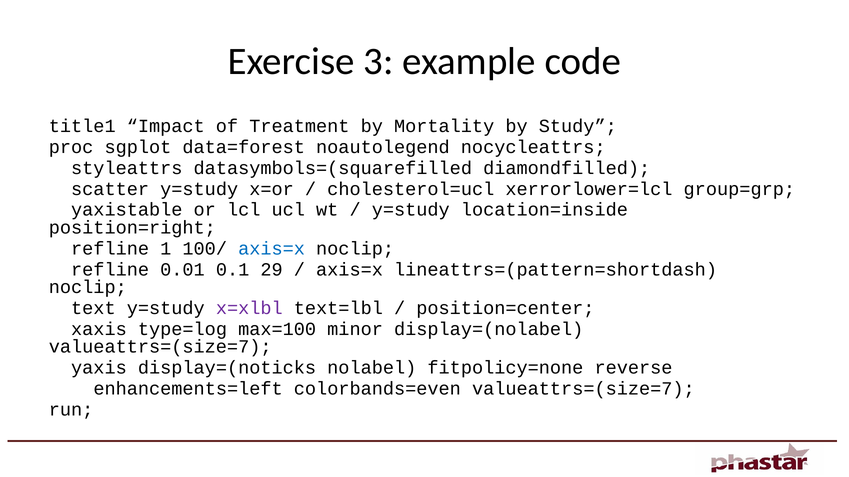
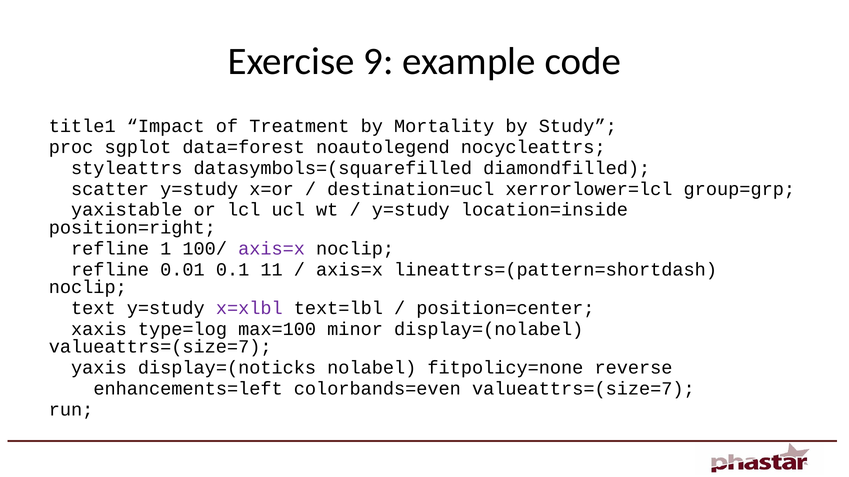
3: 3 -> 9 (379, 62)
cholesterol=ucl: cholesterol=ucl -> destination=ucl (411, 189)
axis=x colour: blue -> purple (272, 249)
29: 29 -> 11 (272, 270)
